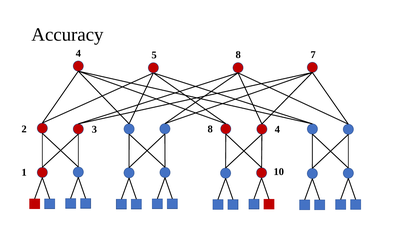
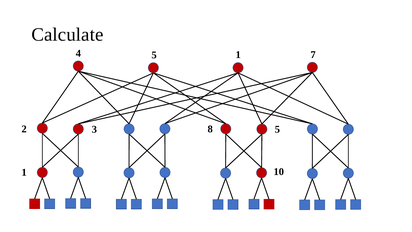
Accuracy: Accuracy -> Calculate (67, 35)
5 8: 8 -> 1 (238, 55)
2 4: 4 -> 5 (277, 129)
